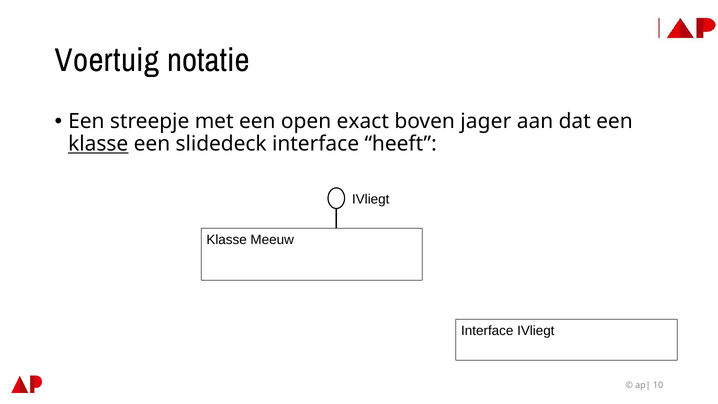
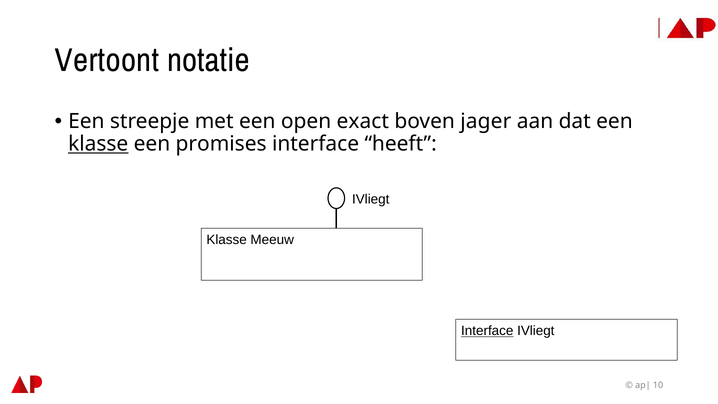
Voertuig: Voertuig -> Vertoont (107, 60)
slidedeck: slidedeck -> promises (221, 144)
Interface underline: none -> present (487, 331)
